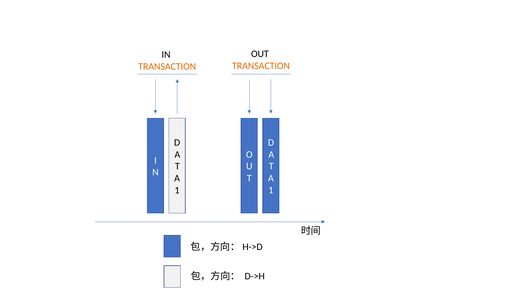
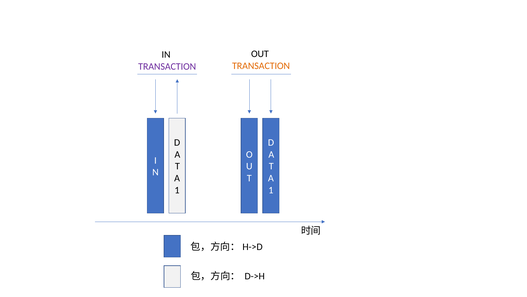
TRANSACTION colour: orange -> purple (167, 66)
